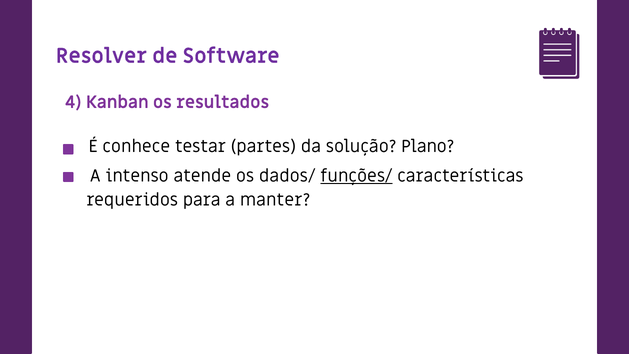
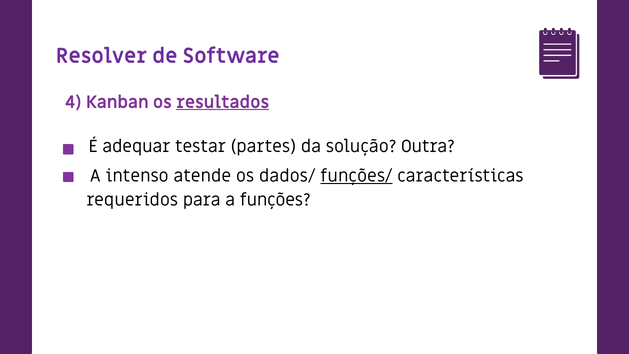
resultados underline: none -> present (223, 102)
conhece: conhece -> adequar (136, 146)
Plano: Plano -> Outra (428, 146)
manter: manter -> funções (275, 200)
